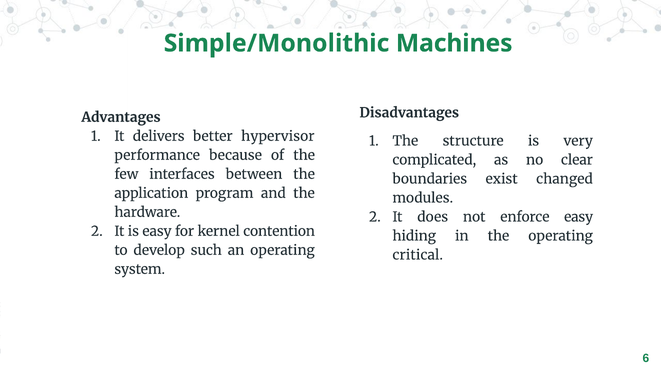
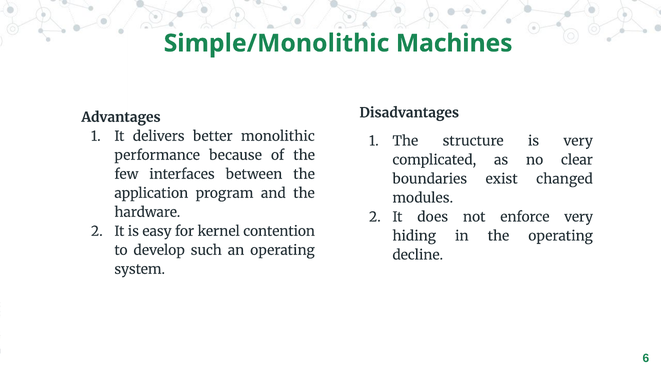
hypervisor: hypervisor -> monolithic (278, 136)
enforce easy: easy -> very (579, 217)
critical: critical -> decline (418, 255)
